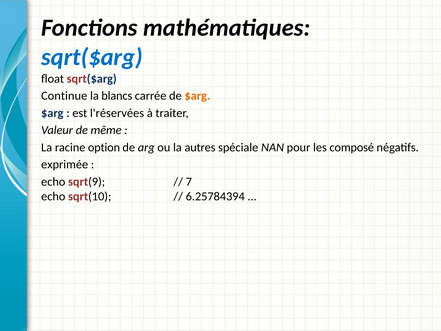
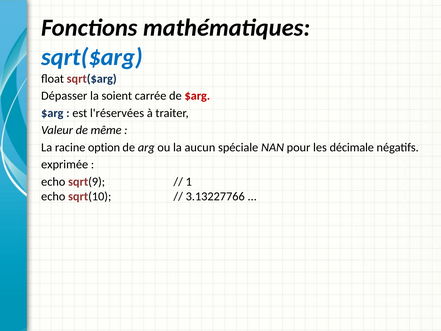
Continue: Continue -> Dépasser (64, 96)
blancs: blancs -> soient (117, 96)
$arg colour: orange -> red (197, 96)
autres: autres -> aucun (200, 147)
composé: composé -> décimale (352, 147)
7: 7 -> 1 (189, 182)
6.25784394: 6.25784394 -> 3.13227766 (215, 196)
